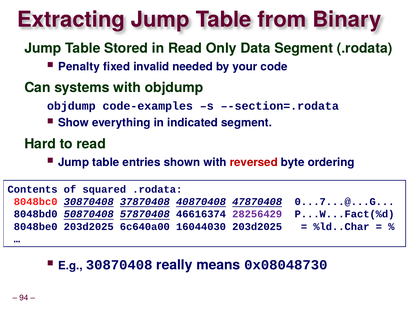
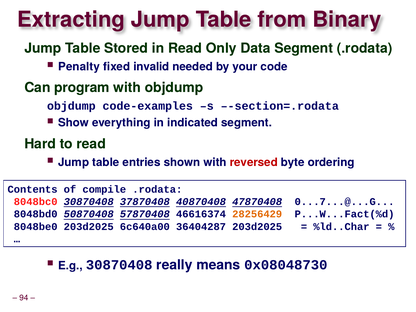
systems: systems -> program (82, 88)
squared: squared -> compile (104, 189)
28256429 colour: purple -> orange (257, 214)
16044030: 16044030 -> 36404287 (201, 227)
